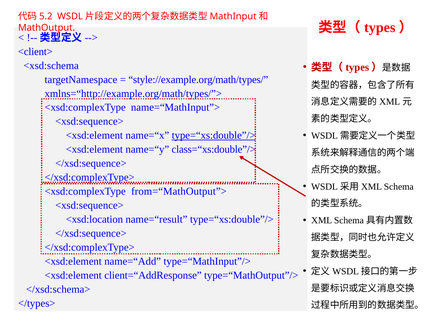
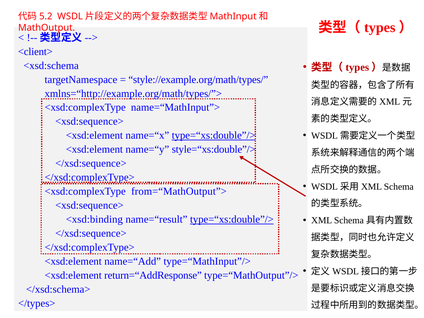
class=“xs:double”/>: class=“xs:double”/> -> style=“xs:double”/> (214, 149)
<xsd:location: <xsd:location -> <xsd:binding (94, 219)
type=“xs:double”/> underline: none -> present (232, 219)
client=“AddResponse: client=“AddResponse -> return=“AddResponse (153, 275)
